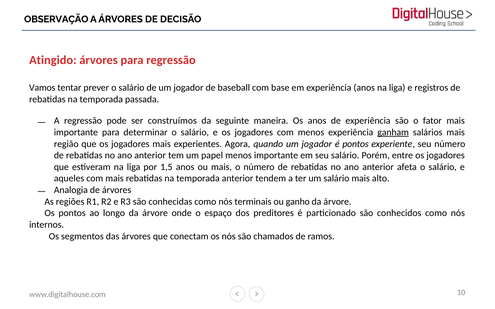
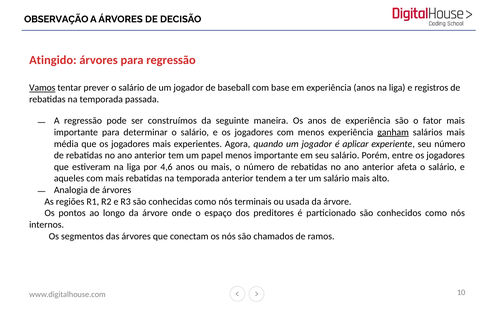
Vamos underline: none -> present (42, 88)
região: região -> média (66, 144)
é pontos: pontos -> aplicar (355, 144)
1,5: 1,5 -> 4,6 (166, 167)
ganho: ganho -> usada (298, 202)
